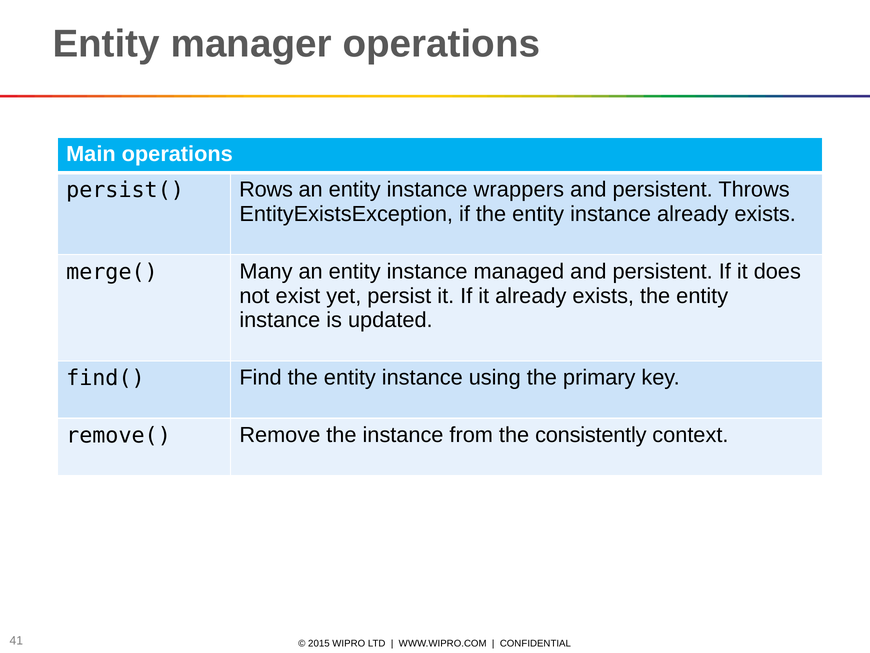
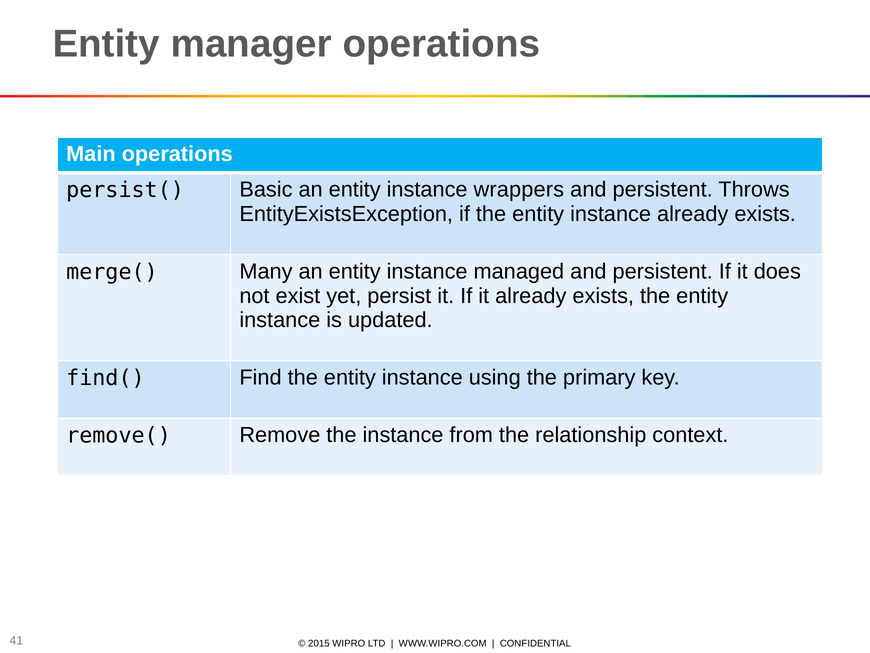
Rows: Rows -> Basic (266, 189)
consistently: consistently -> relationship (591, 435)
